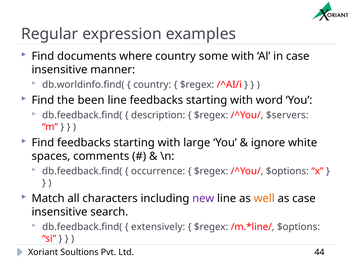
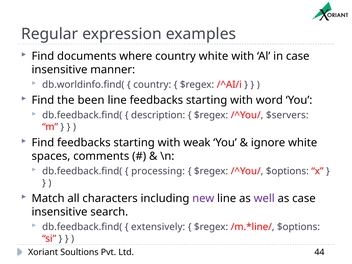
country some: some -> white (214, 56)
large: large -> weak (197, 143)
occurrence: occurrence -> processing (158, 171)
well colour: orange -> purple (264, 198)
